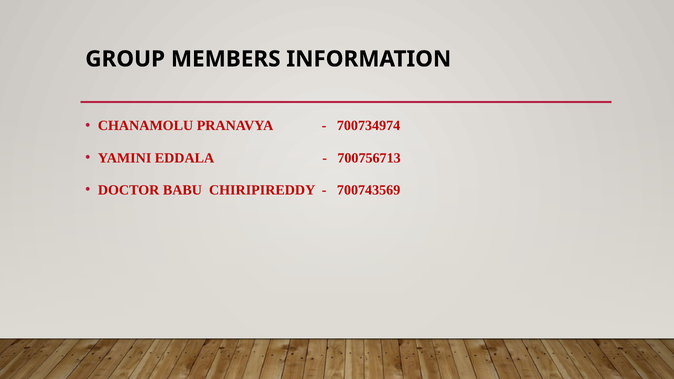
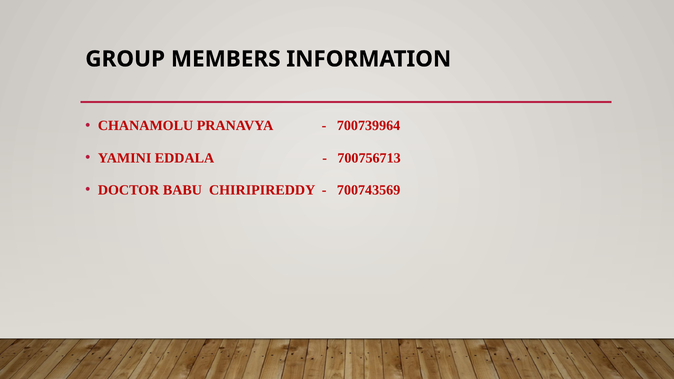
700734974: 700734974 -> 700739964 (369, 126)
